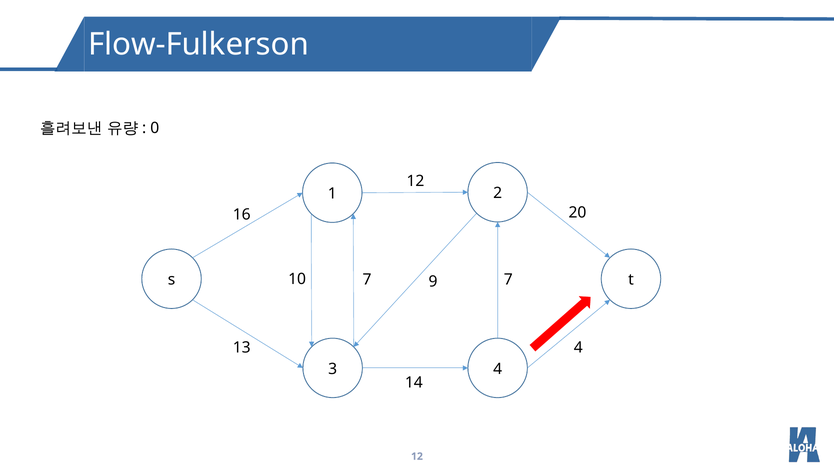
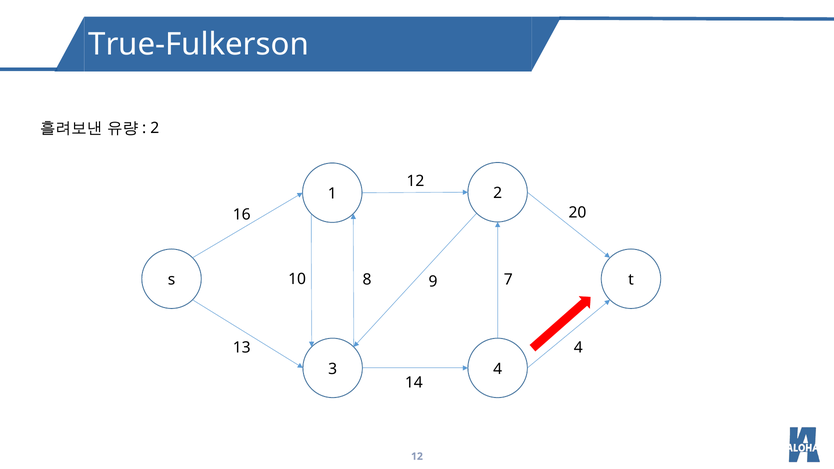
Flow-Fulkerson: Flow-Fulkerson -> True-Fulkerson (199, 44)
0: 0 -> 2 (155, 128)
10 7: 7 -> 8 (367, 280)
